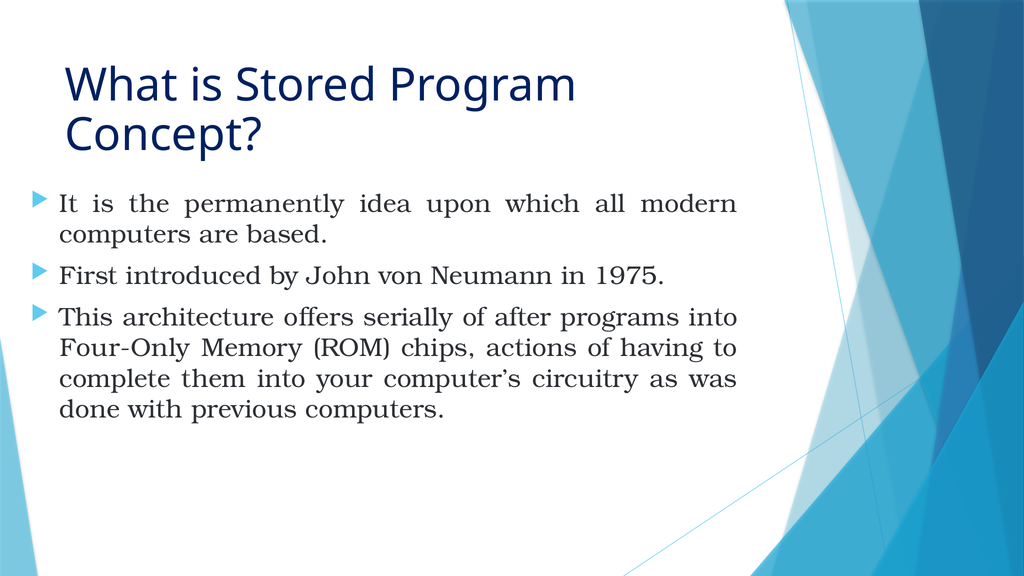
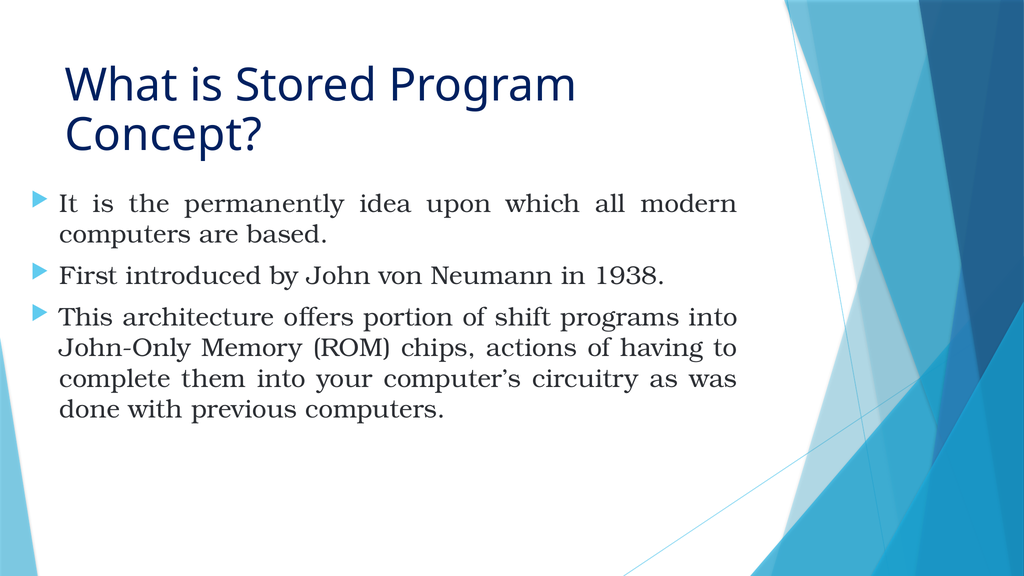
1975: 1975 -> 1938 (630, 276)
serially: serially -> portion (408, 317)
after: after -> shift (523, 317)
Four-Only: Four-Only -> John-Only (125, 348)
